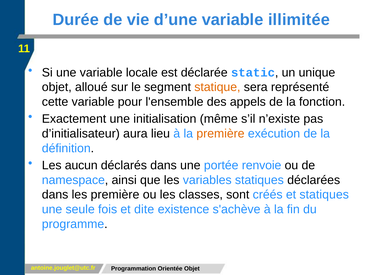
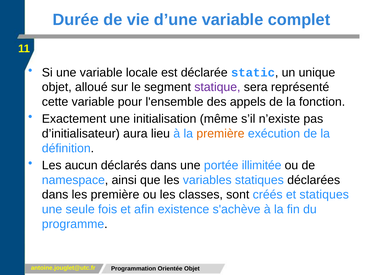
illimitée: illimitée -> complet (299, 20)
statique colour: orange -> purple (217, 87)
renvoie: renvoie -> illimitée (262, 165)
dite: dite -> afin (144, 209)
